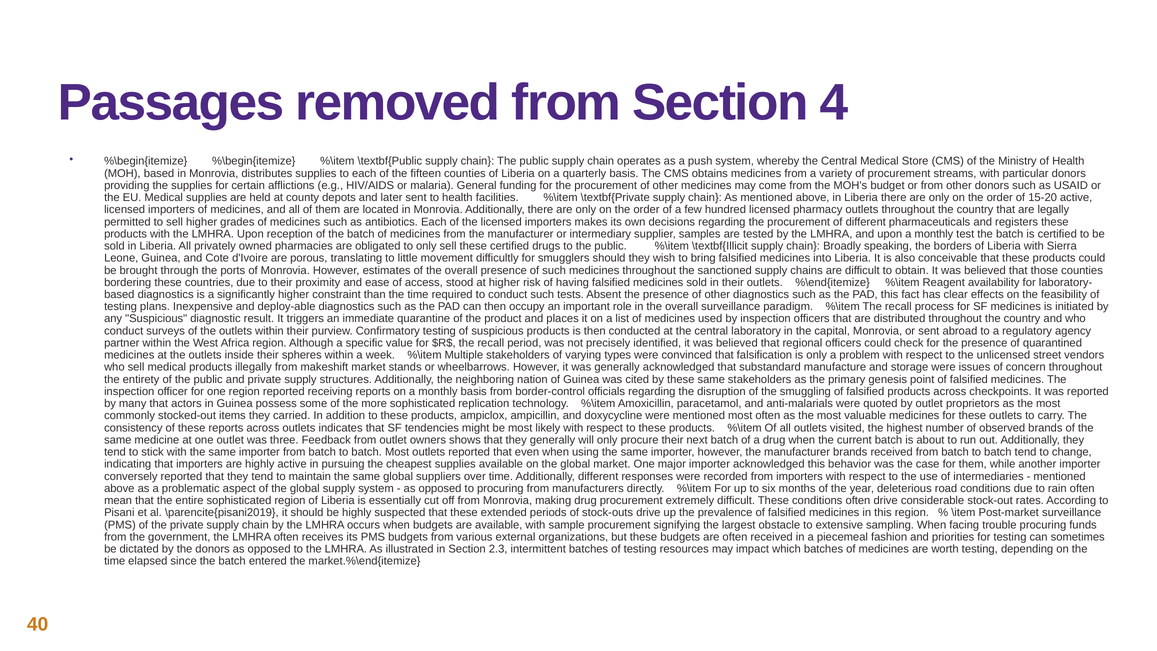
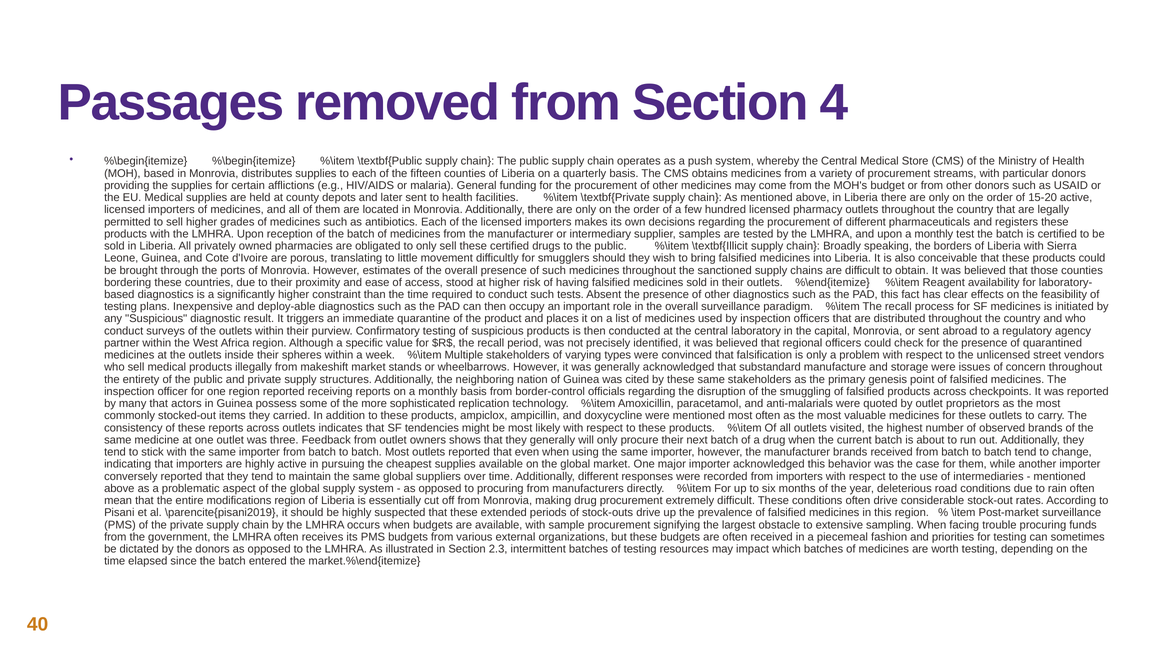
entire sophisticated: sophisticated -> modifications (239, 500)
